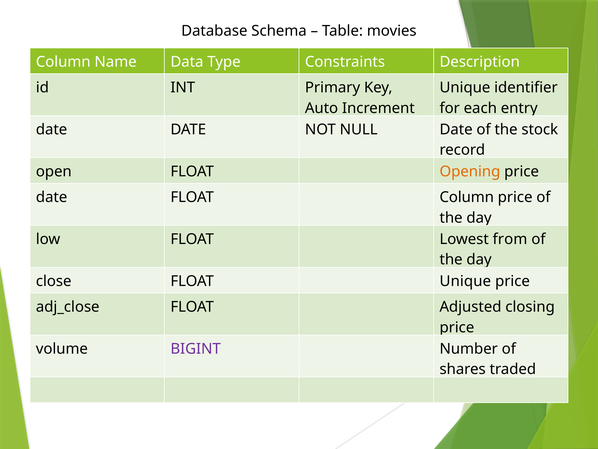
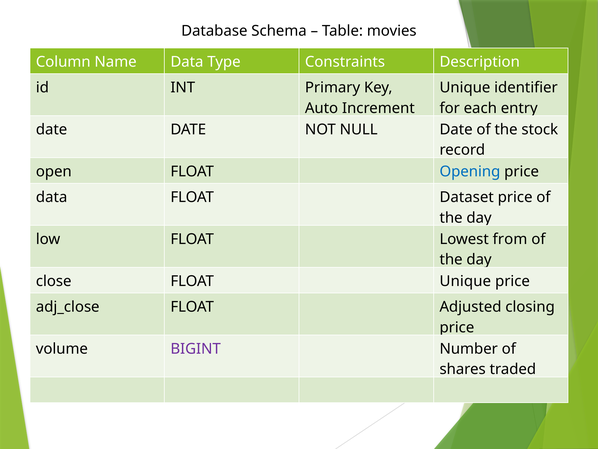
Opening colour: orange -> blue (470, 171)
date: date -> data (52, 197)
FLOAT Column: Column -> Dataset (467, 197)
